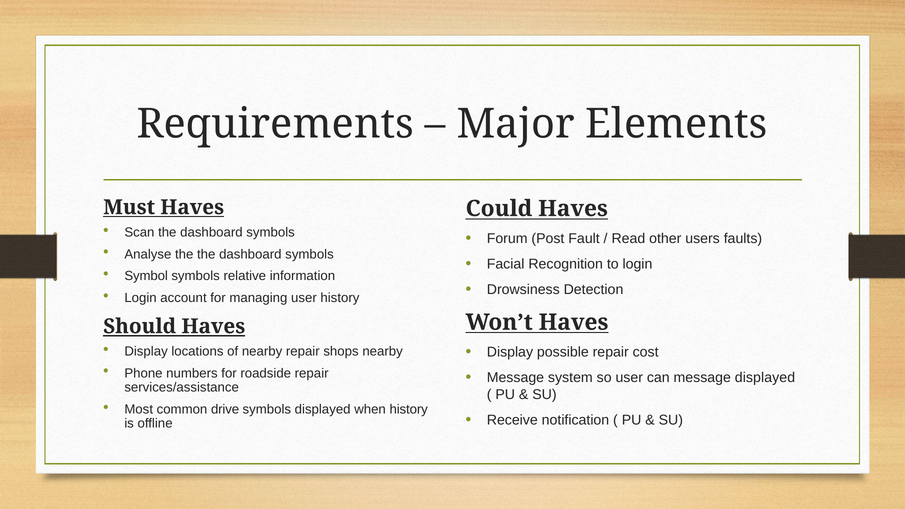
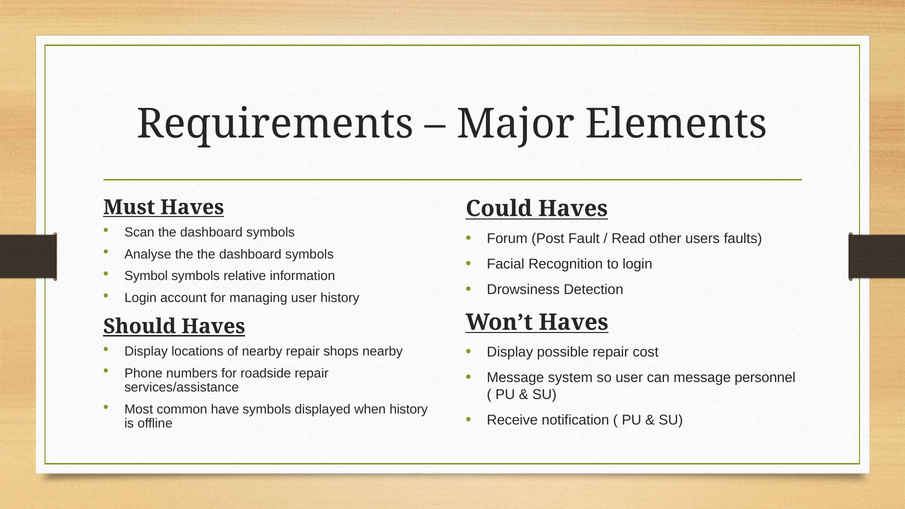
message displayed: displayed -> personnel (765, 378)
drive: drive -> have (225, 409)
